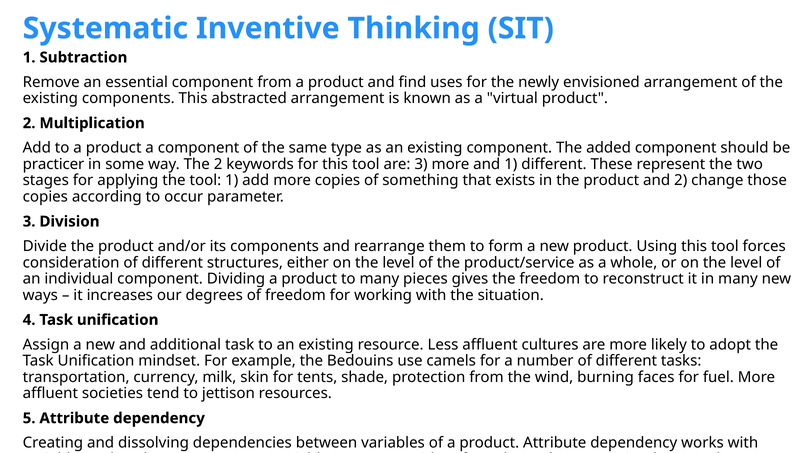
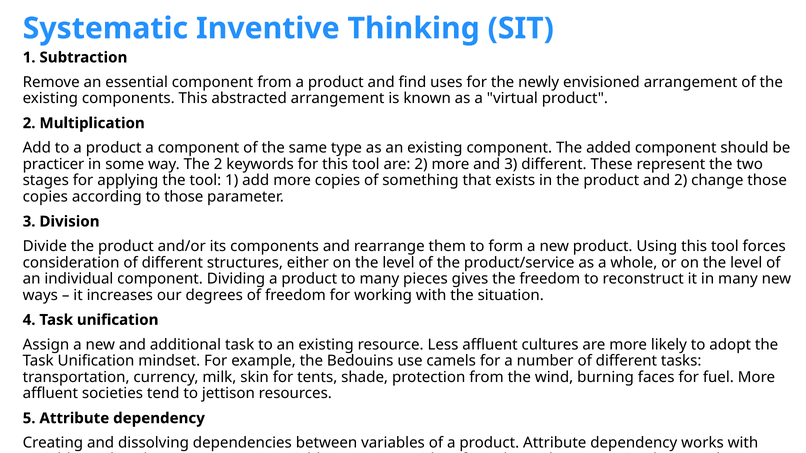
are 3: 3 -> 2 (421, 164)
and 1: 1 -> 3 (511, 164)
to occur: occur -> those (184, 197)
